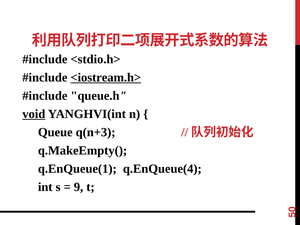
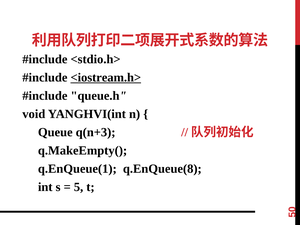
void underline: present -> none (34, 114)
q.EnQueue(4: q.EnQueue(4 -> q.EnQueue(8 (162, 169)
9: 9 -> 5 (79, 187)
